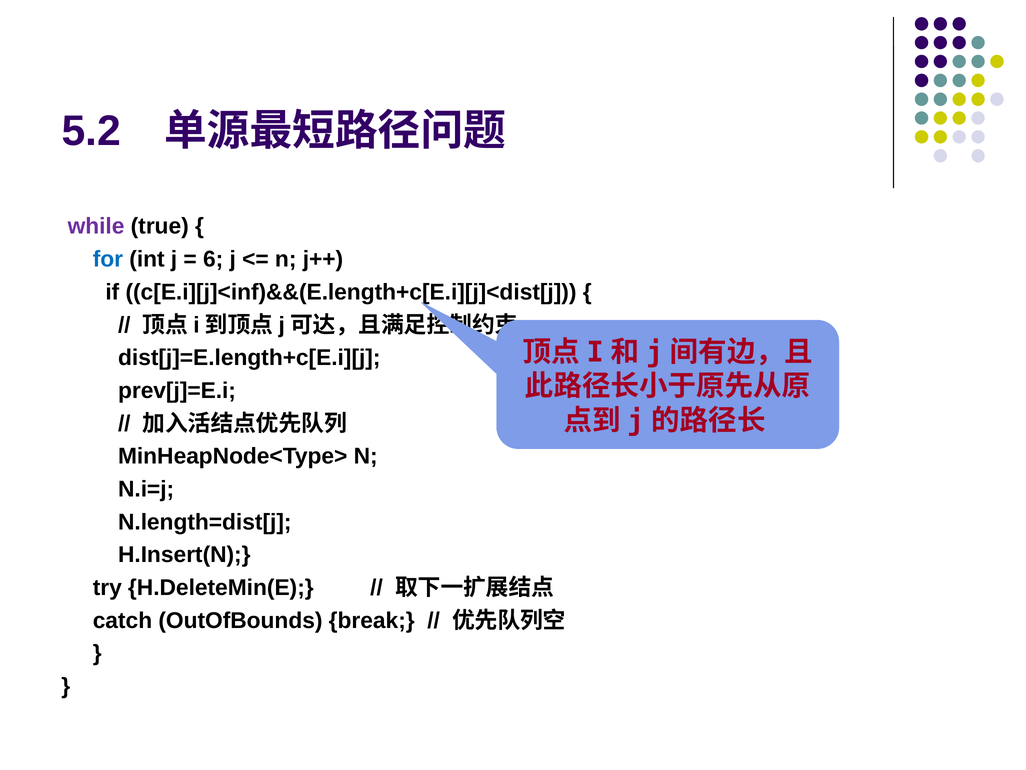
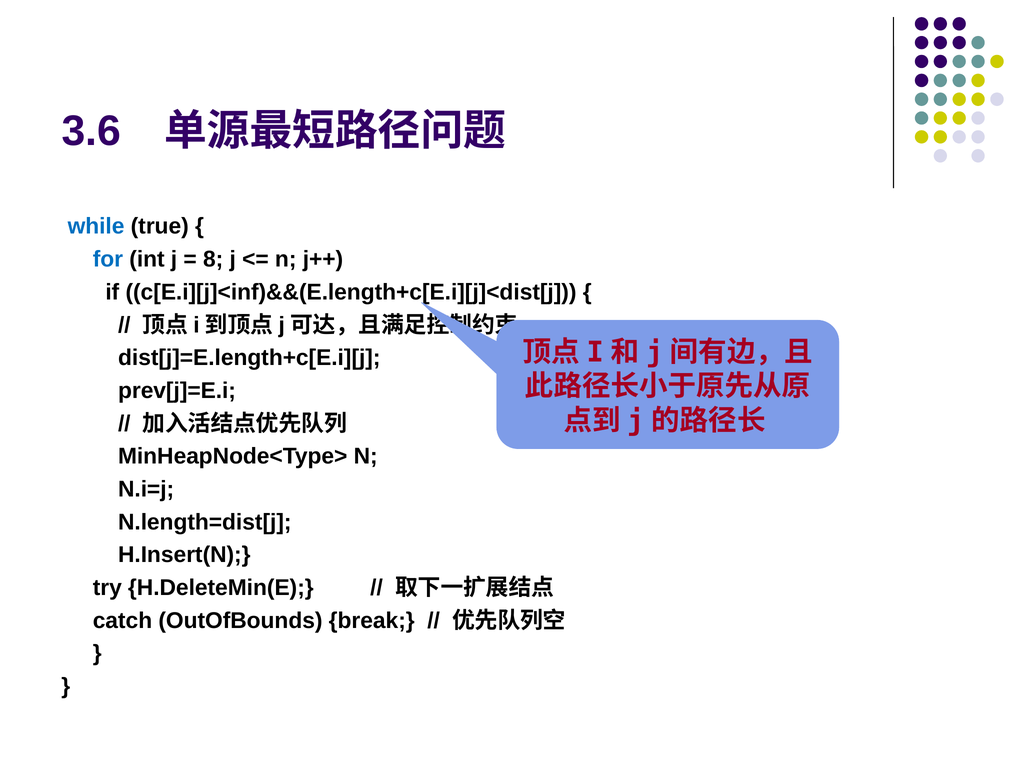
5.2: 5.2 -> 3.6 (91, 131)
while colour: purple -> blue (96, 226)
6: 6 -> 8 (213, 259)
